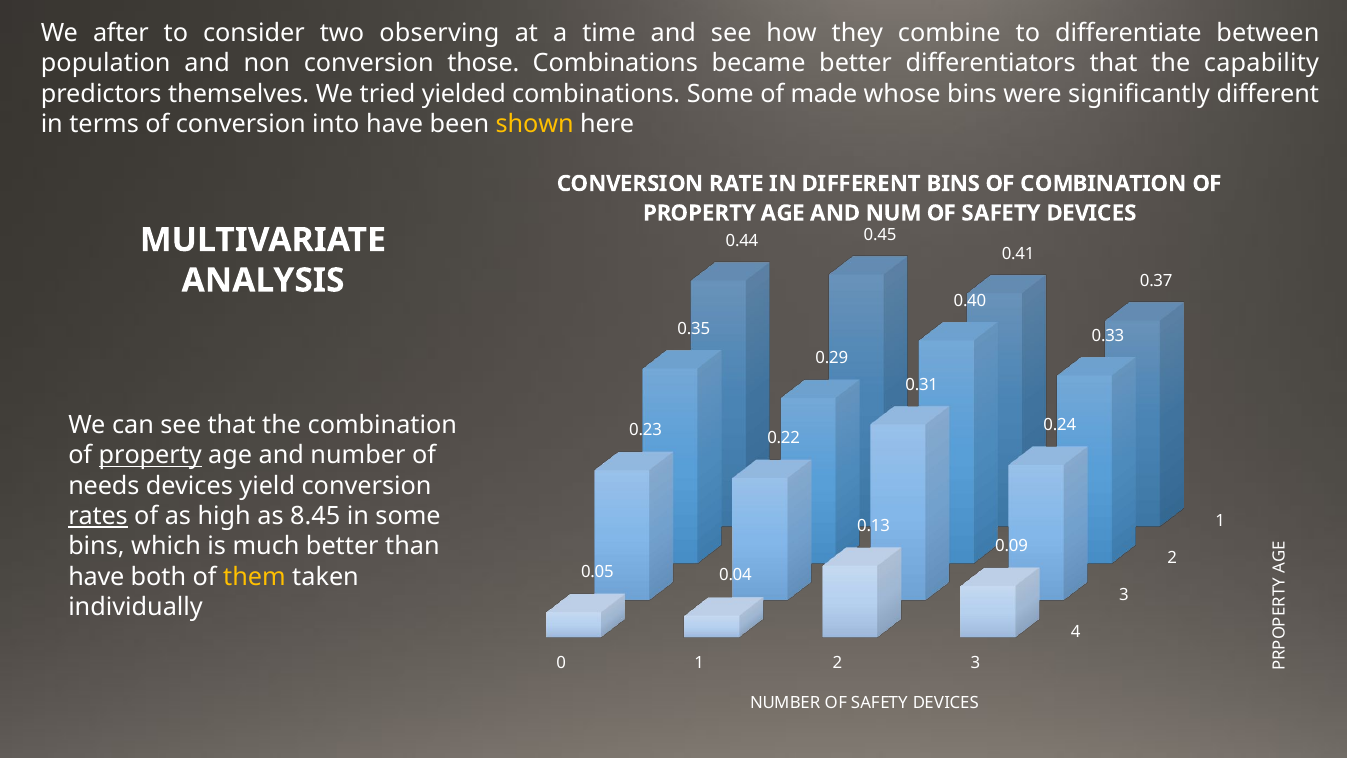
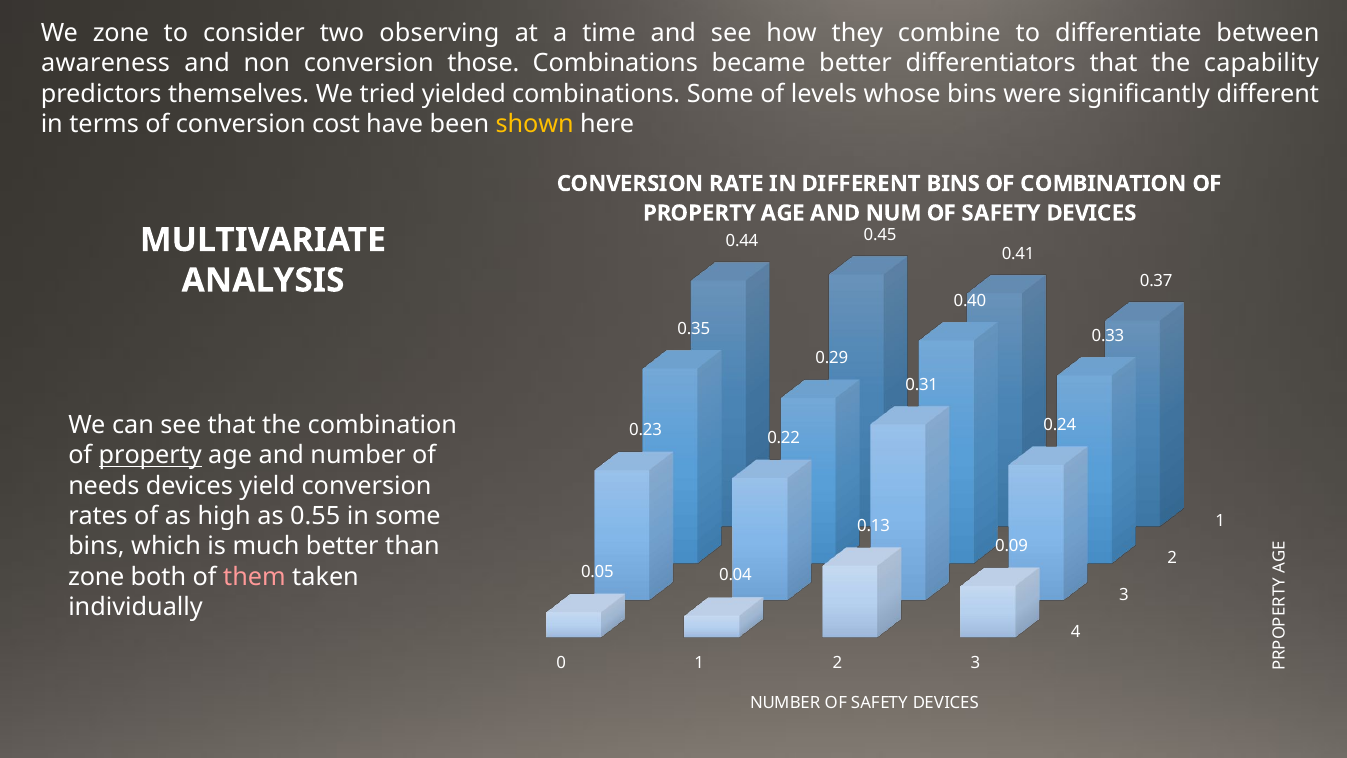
We after: after -> zone (121, 33)
population: population -> awareness (106, 63)
made: made -> levels (824, 94)
into: into -> cost (336, 124)
rates underline: present -> none (98, 516)
8.45: 8.45 -> 0.55 (315, 516)
have: have -> zone (96, 577)
them colour: yellow -> pink (254, 577)
